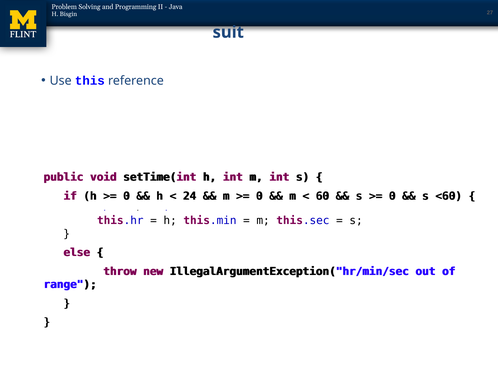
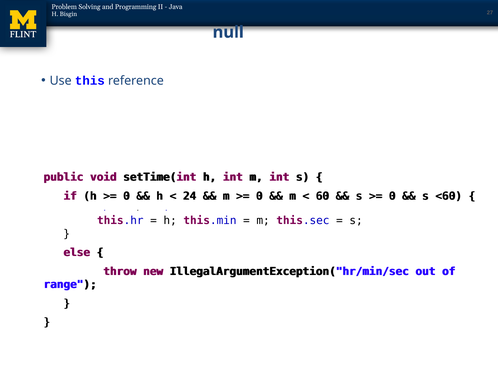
suit: suit -> null (228, 32)
